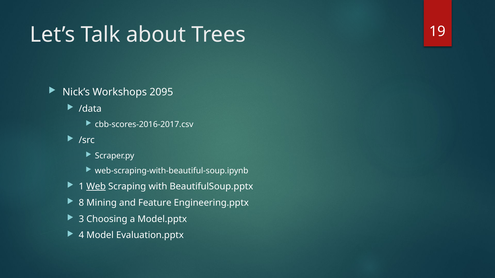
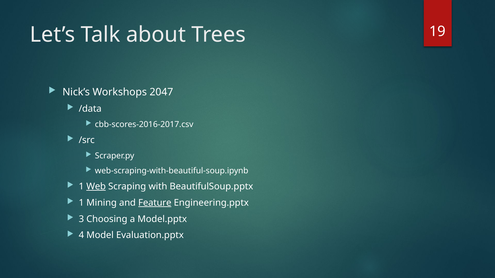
2095: 2095 -> 2047 (161, 92)
8: 8 -> 1 (81, 203)
Feature underline: none -> present (155, 203)
